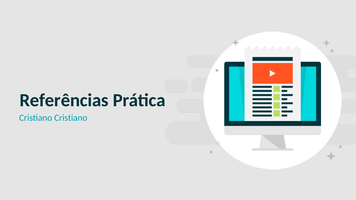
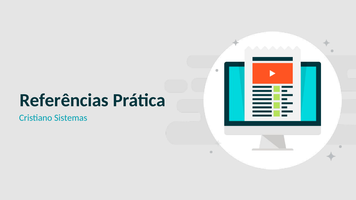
Cristiano Cristiano: Cristiano -> Sistemas (71, 118)
